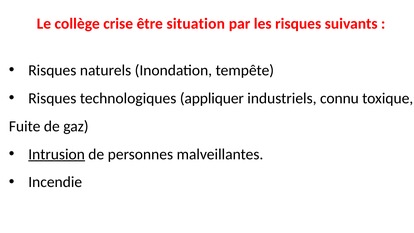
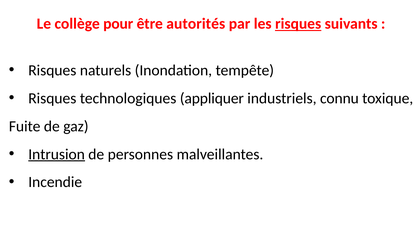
crise: crise -> pour (118, 24)
situation: situation -> autorités (196, 24)
risques underline: none -> present (298, 24)
